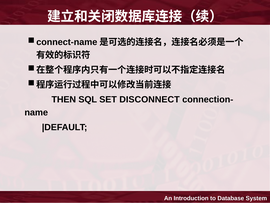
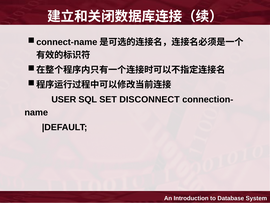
THEN: THEN -> USER (64, 99)
